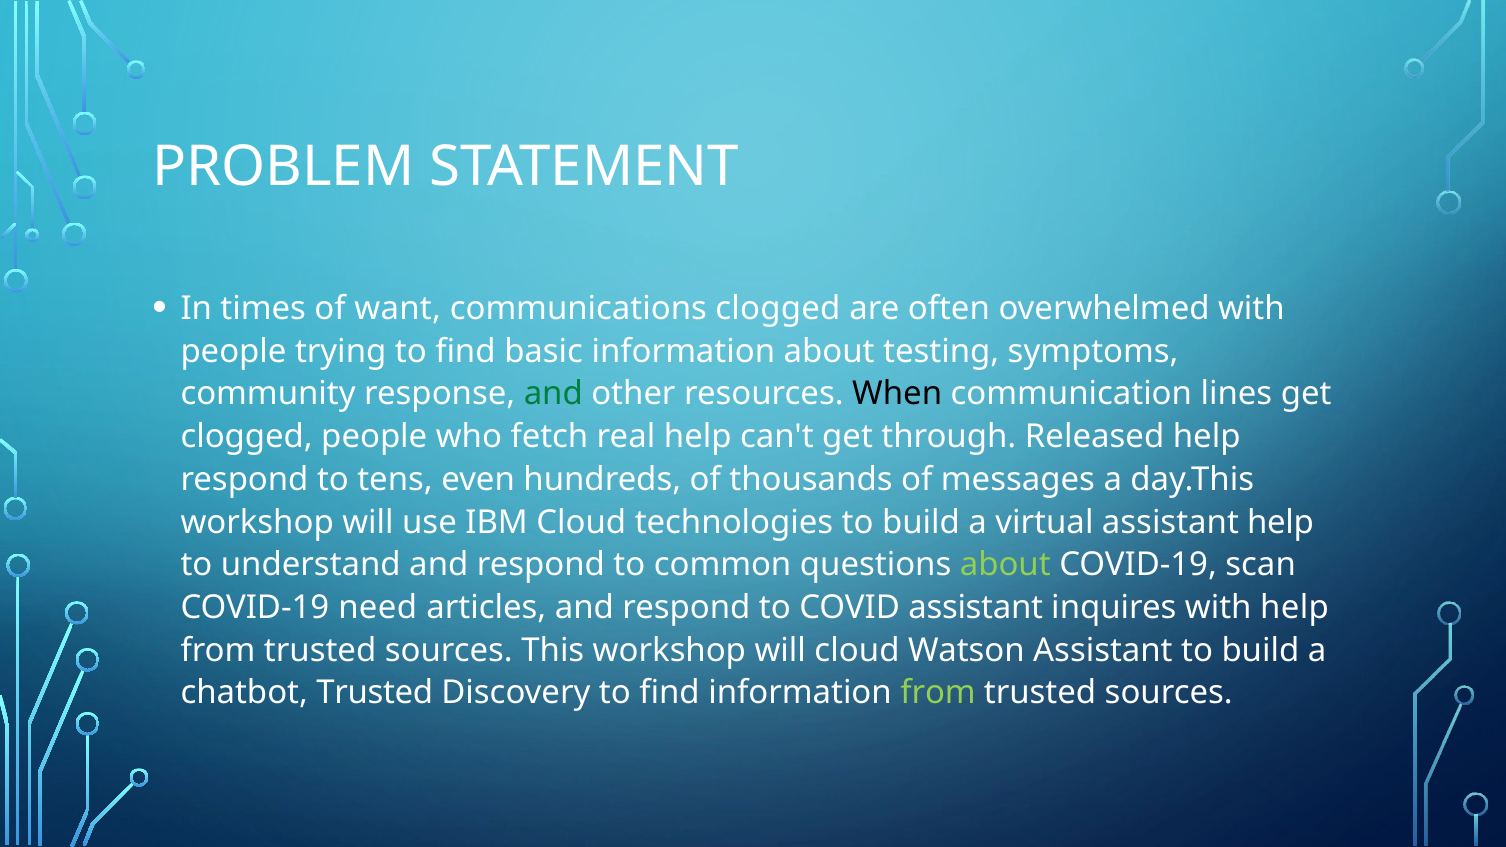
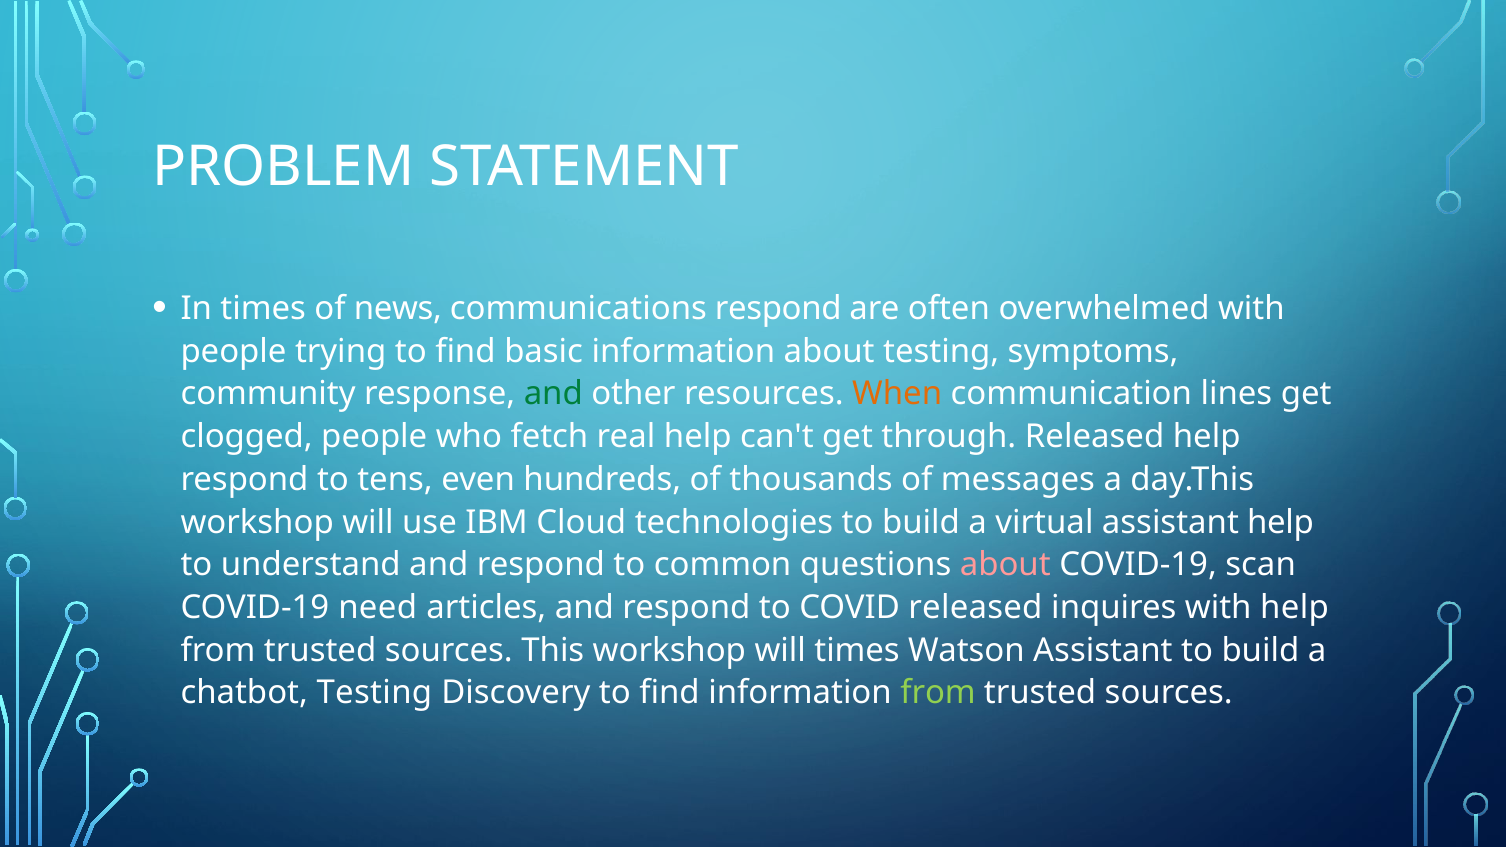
want: want -> news (398, 309)
communications clogged: clogged -> respond (778, 309)
When colour: black -> orange (897, 394)
about colour: light green -> pink (1005, 565)
COVID assistant: assistant -> released (975, 608)
will cloud: cloud -> times (857, 650)
chatbot Trusted: Trusted -> Testing (374, 693)
